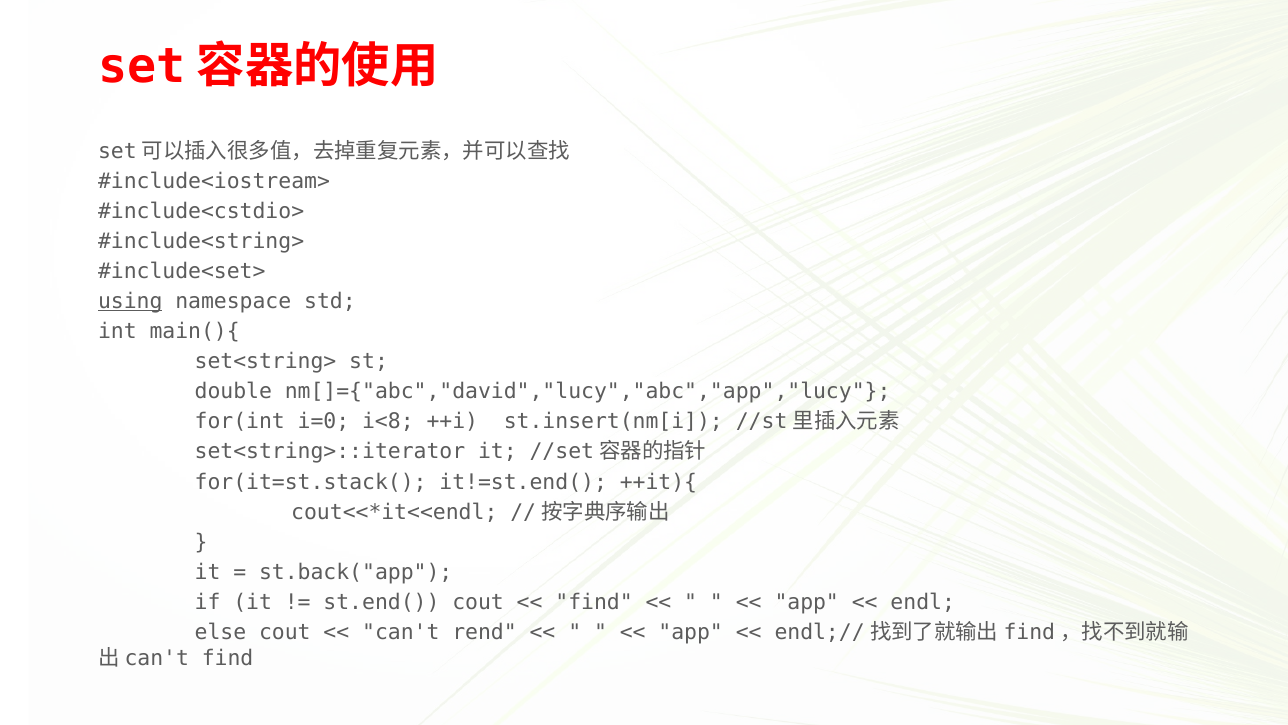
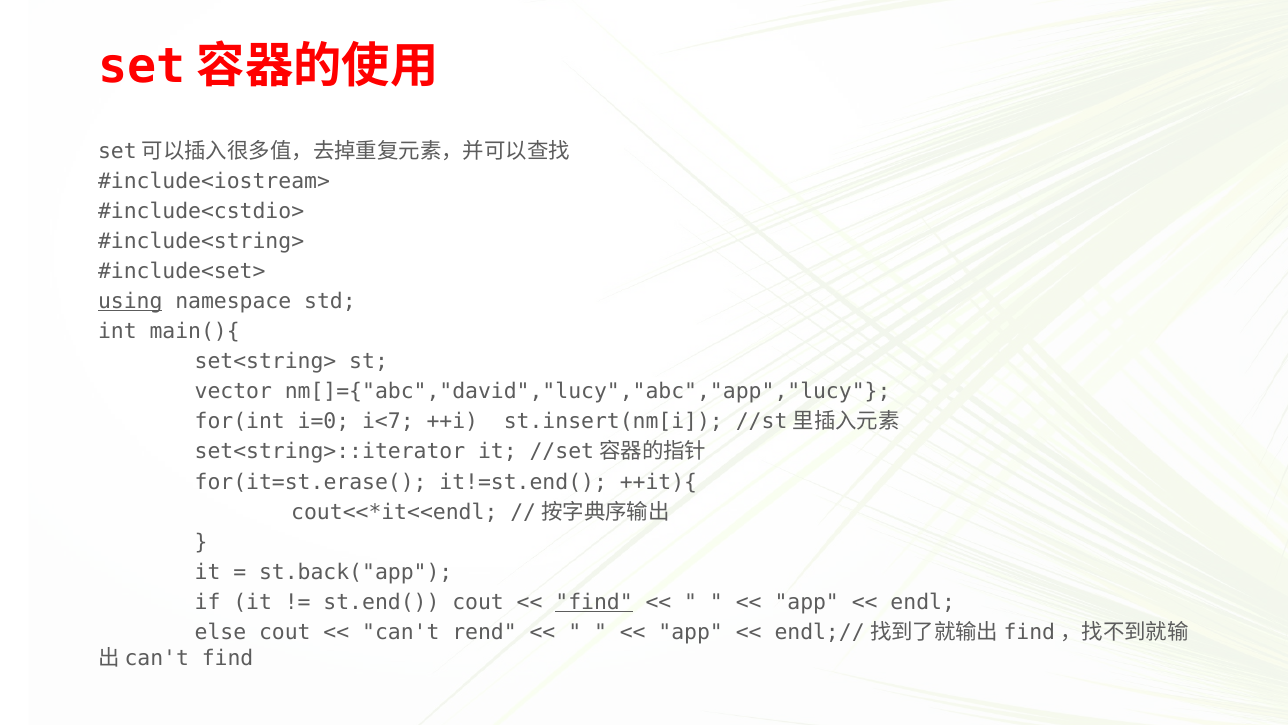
double: double -> vector (233, 391)
i<8: i<8 -> i<7 (388, 421)
for(it=st.stack(: for(it=st.stack( -> for(it=st.erase( (311, 482)
find underline: none -> present (594, 602)
